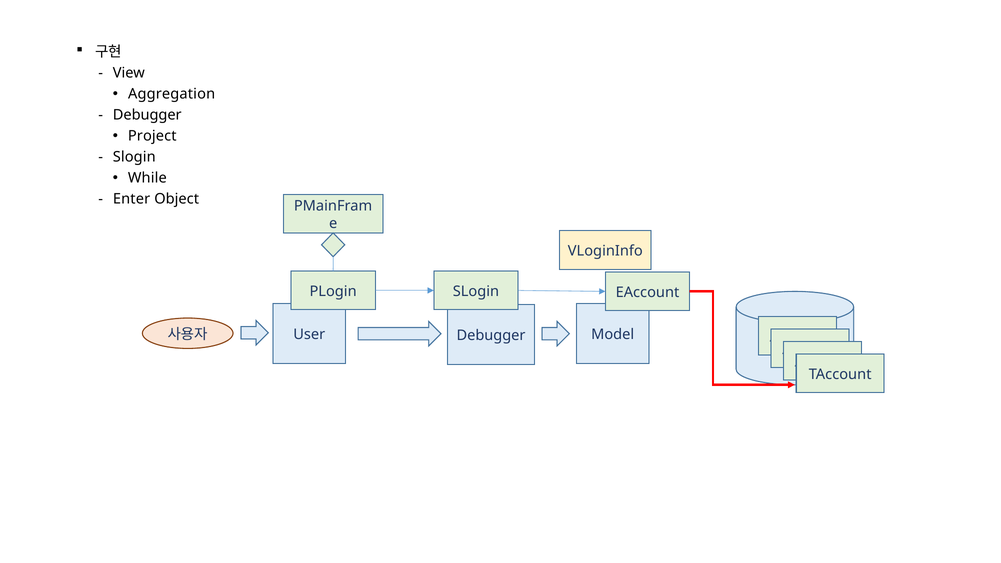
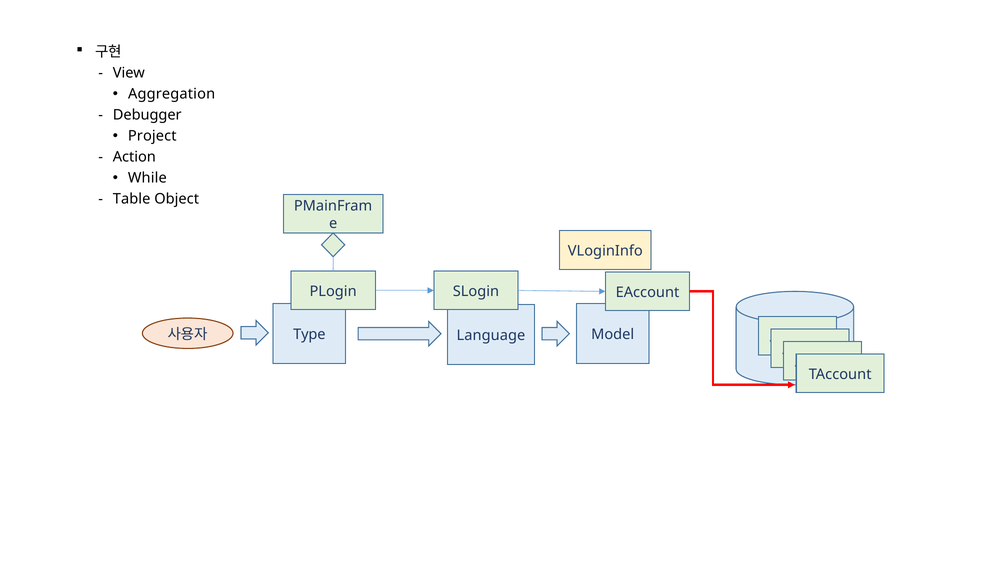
Slogin: Slogin -> Action (134, 157)
Enter: Enter -> Table (132, 199)
User: User -> Type (309, 334)
Debugger: Debugger -> Language (491, 335)
